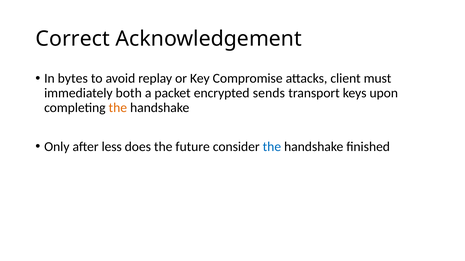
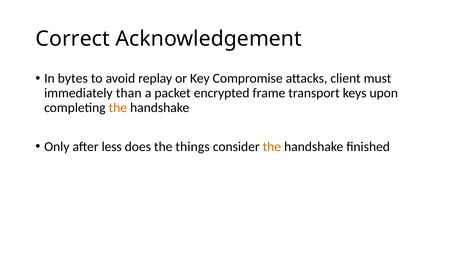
both: both -> than (129, 93)
sends: sends -> frame (269, 93)
future: future -> things (193, 147)
the colour: blue -> orange (272, 147)
